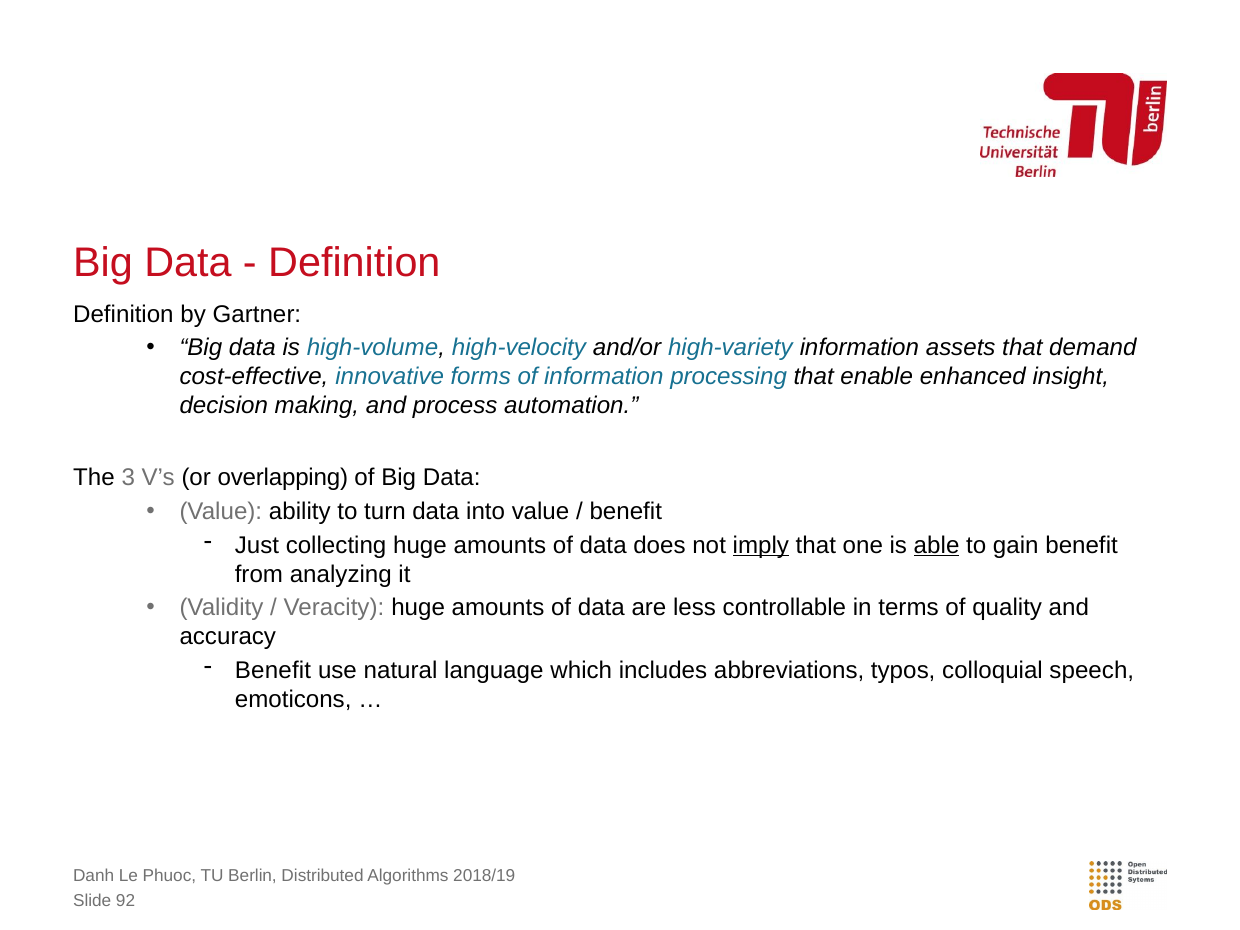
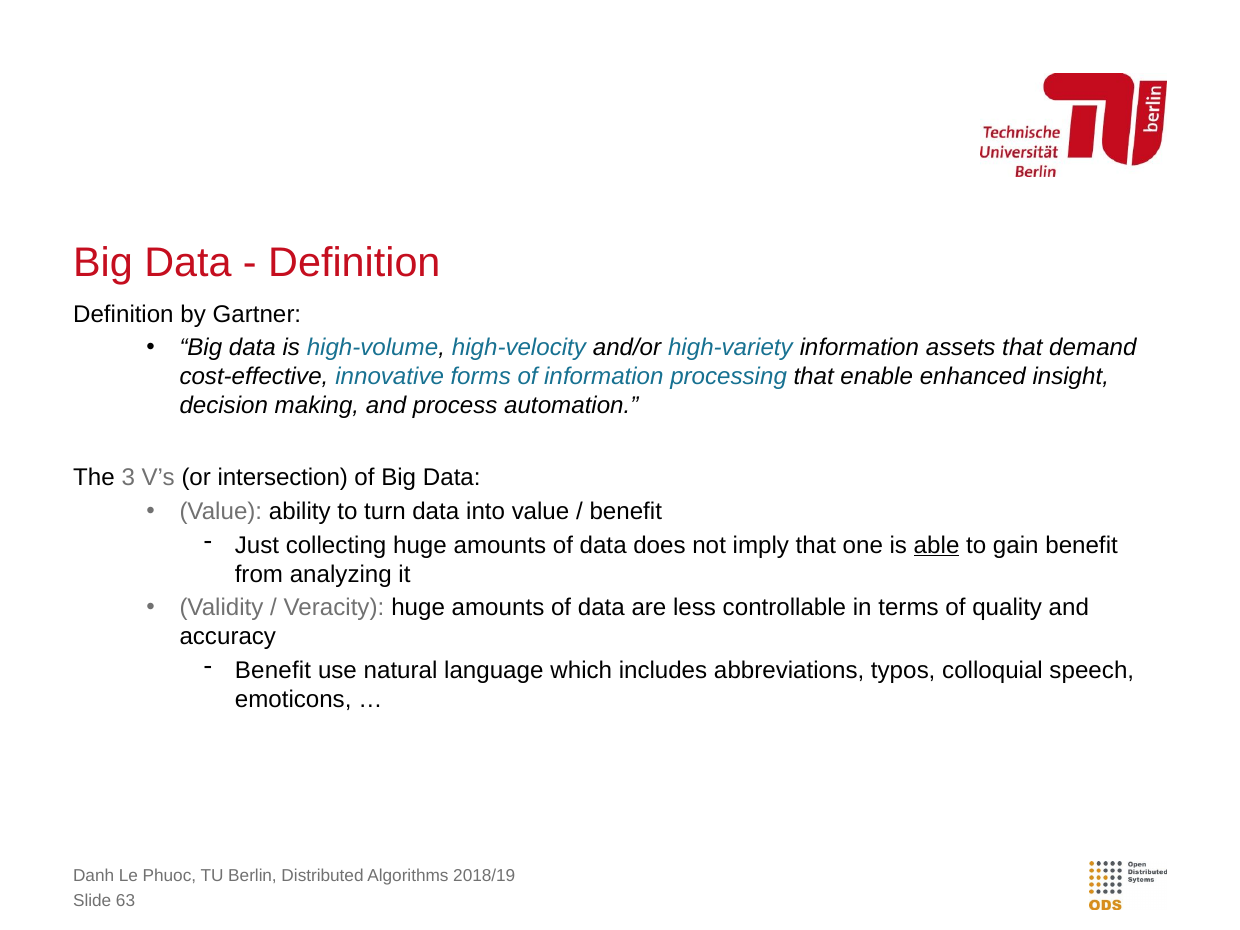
overlapping: overlapping -> intersection (283, 478)
imply underline: present -> none (761, 545)
92: 92 -> 63 (126, 901)
